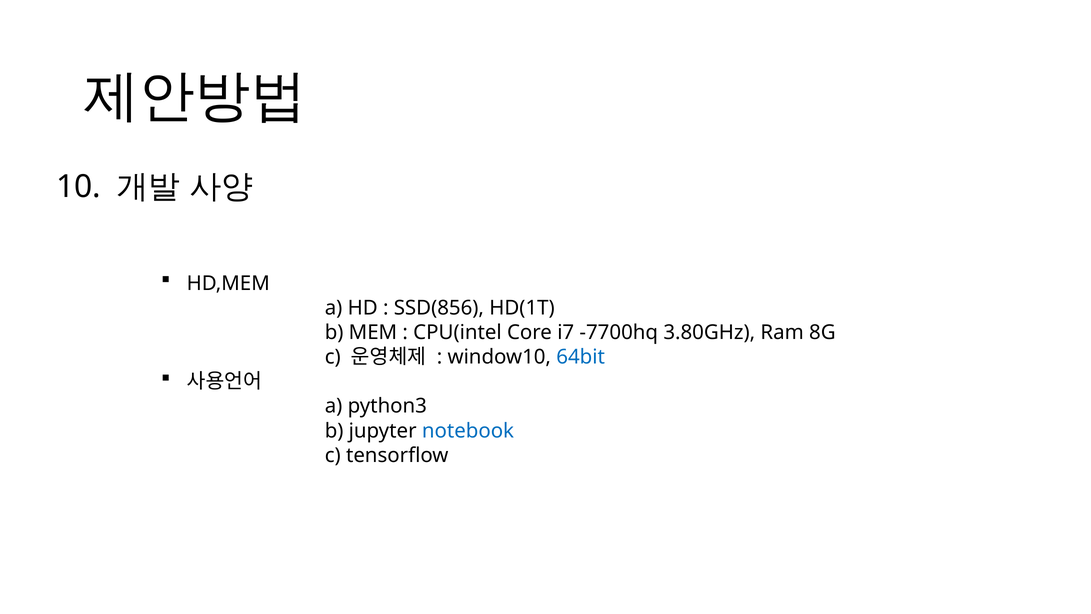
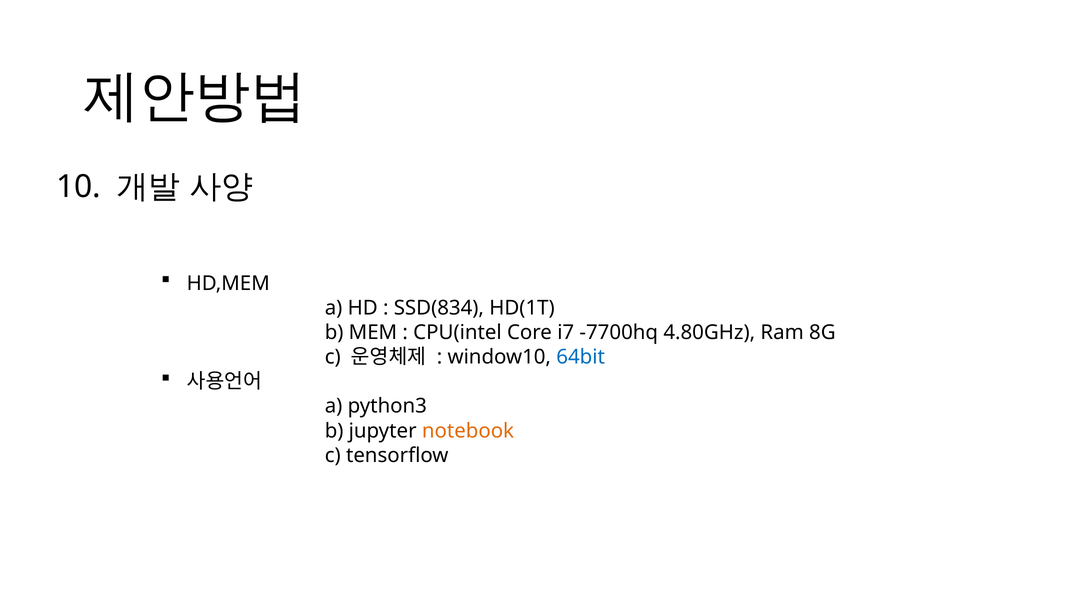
SSD(856: SSD(856 -> SSD(834 (439, 308)
3.80GHz: 3.80GHz -> 4.80GHz (709, 332)
notebook colour: blue -> orange (468, 431)
